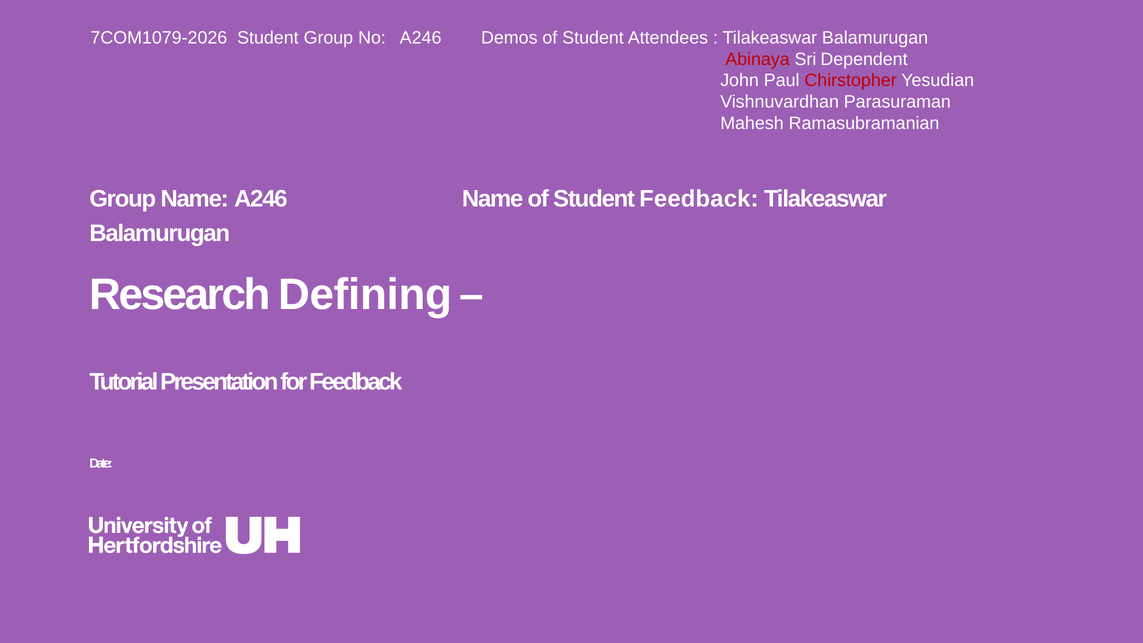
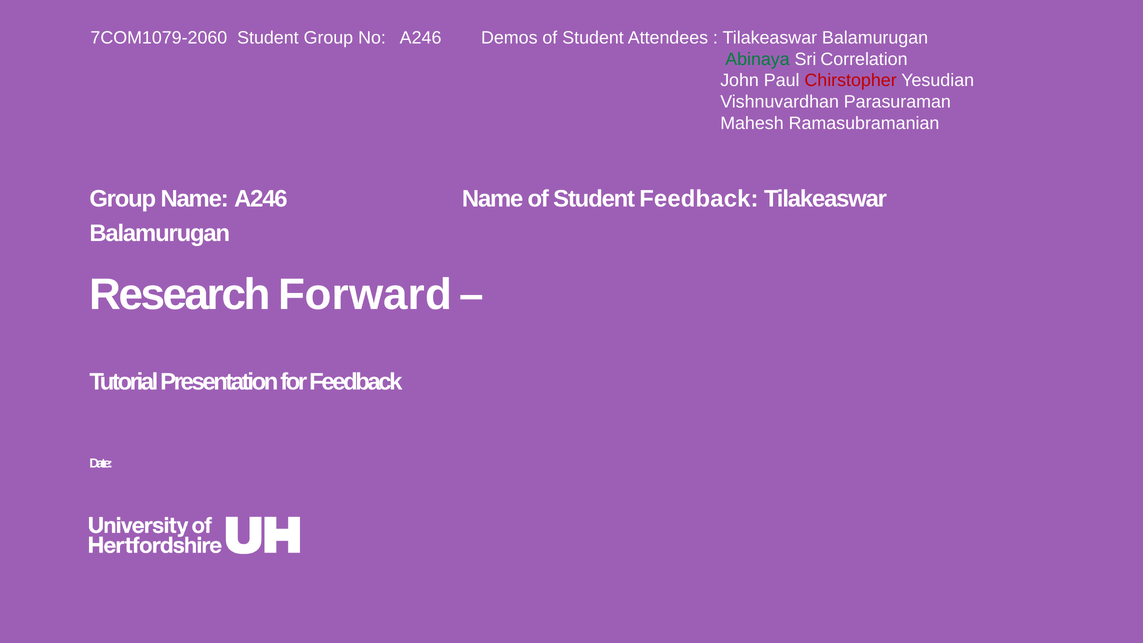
7COM1079-2026: 7COM1079-2026 -> 7COM1079-2060 (159, 38)
Abinaya colour: red -> green (757, 59)
Dependent: Dependent -> Correlation (864, 59)
Defining: Defining -> Forward (365, 295)
